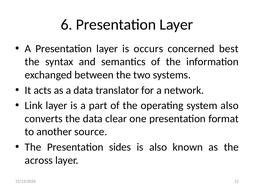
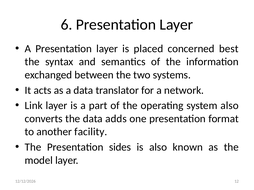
occurs: occurs -> placed (148, 49)
clear: clear -> adds (116, 119)
source: source -> facility (91, 132)
across: across -> model (39, 161)
